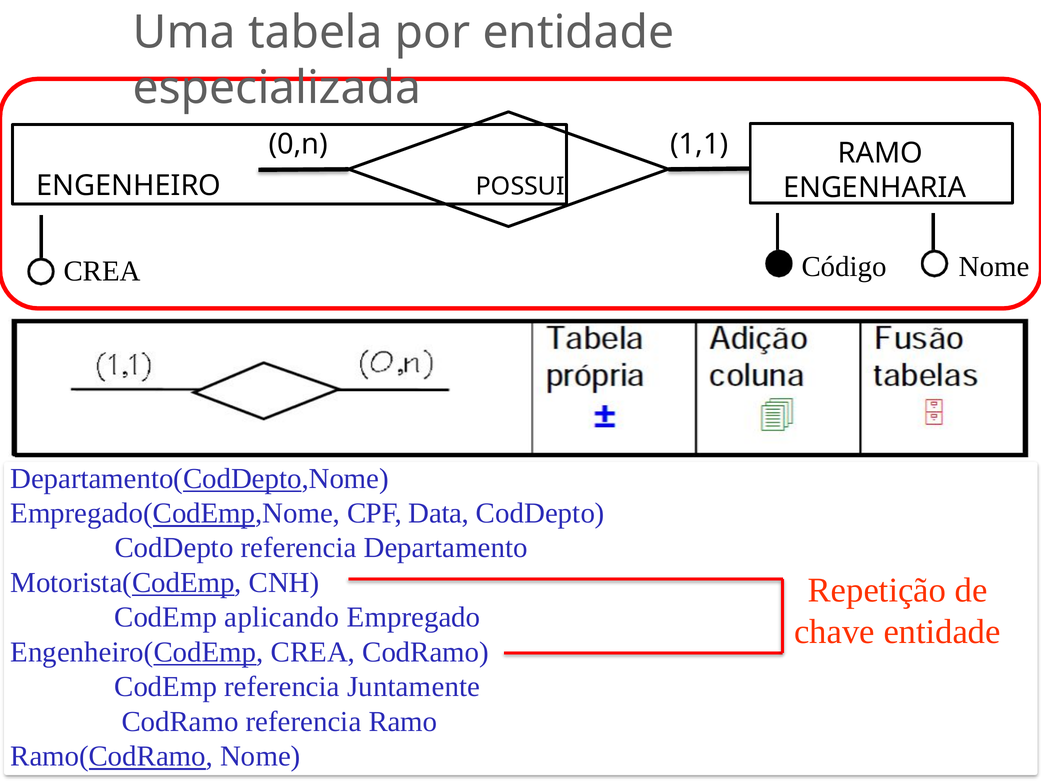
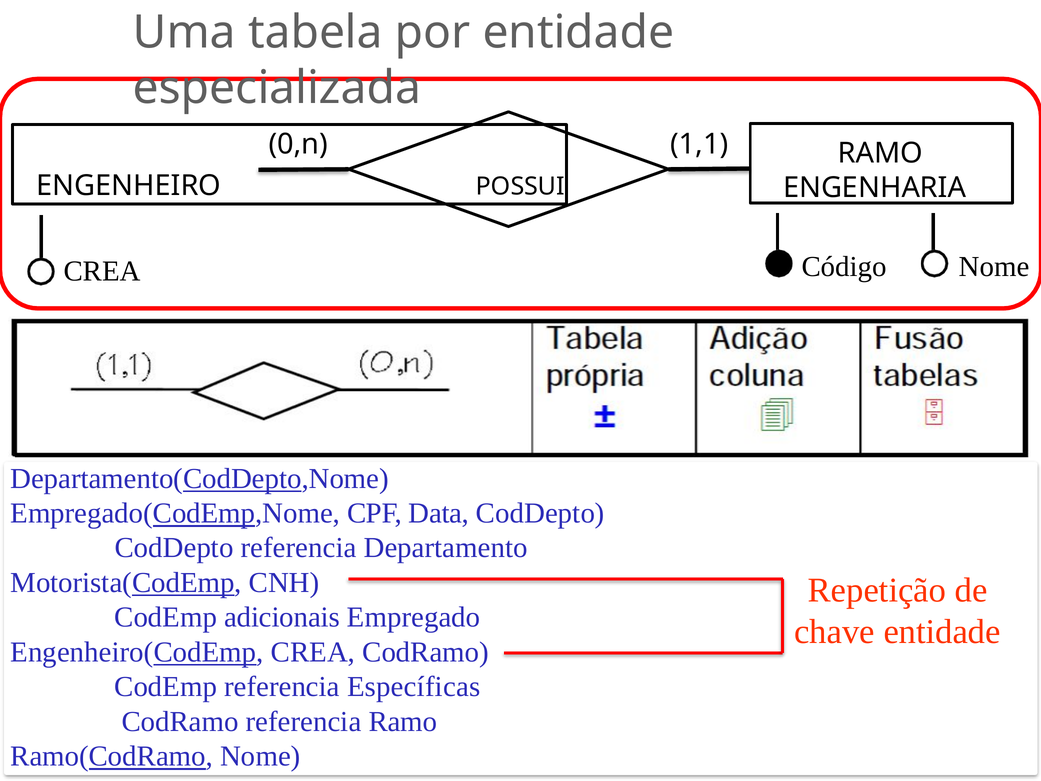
aplicando: aplicando -> adicionais (282, 617)
Juntamente: Juntamente -> Específicas (414, 687)
